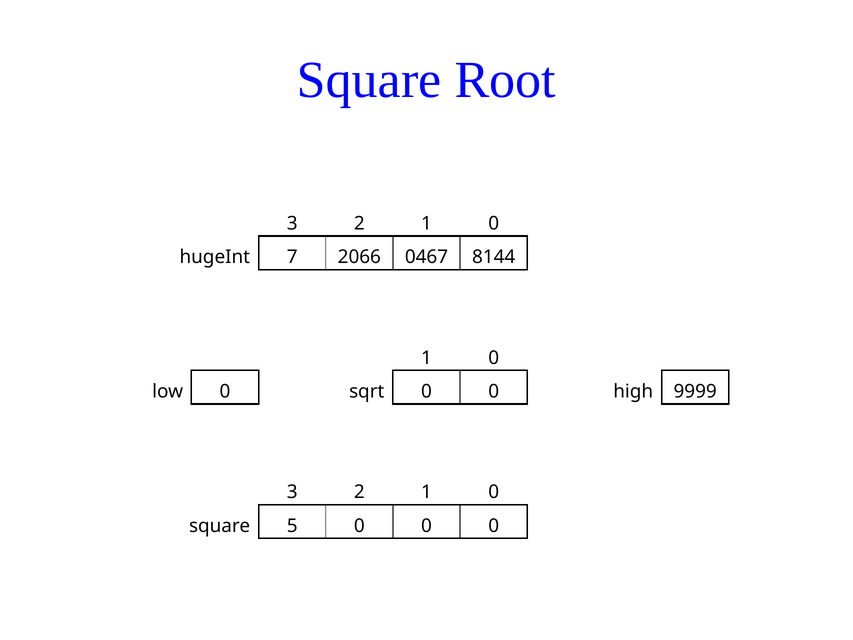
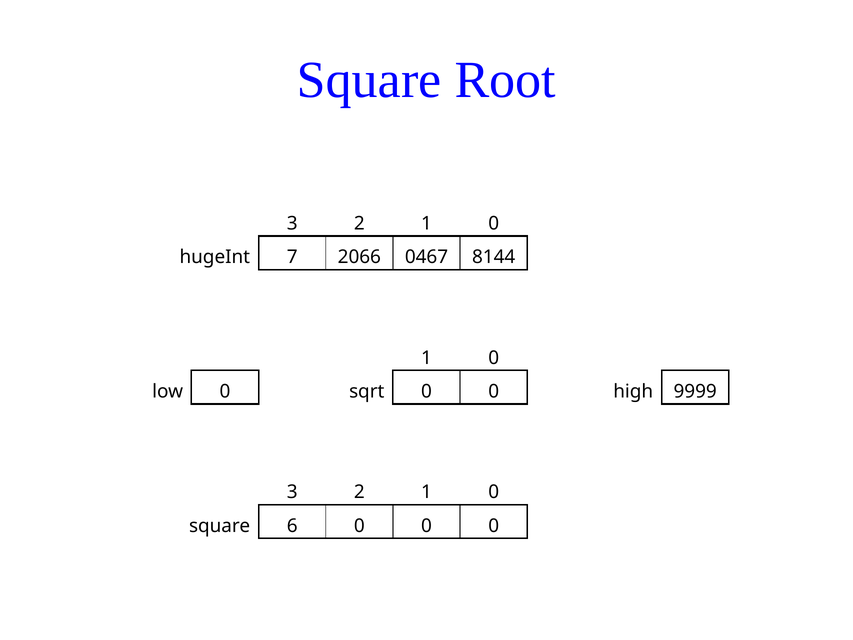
5: 5 -> 6 (292, 526)
